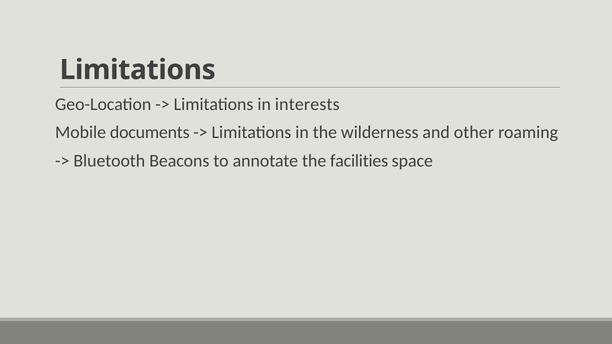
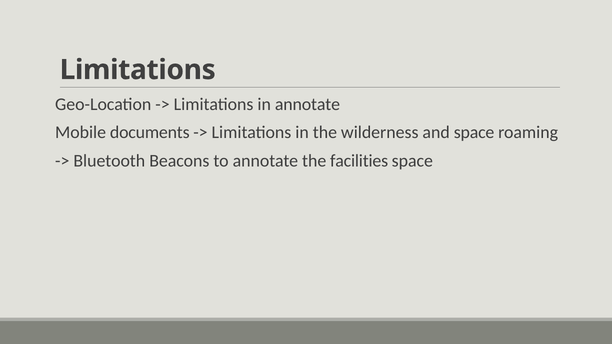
in interests: interests -> annotate (307, 104)
and other: other -> space (474, 133)
